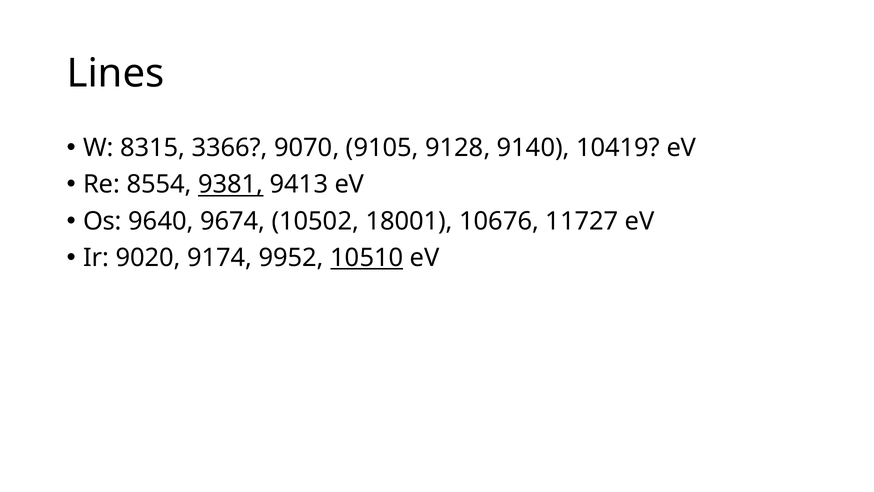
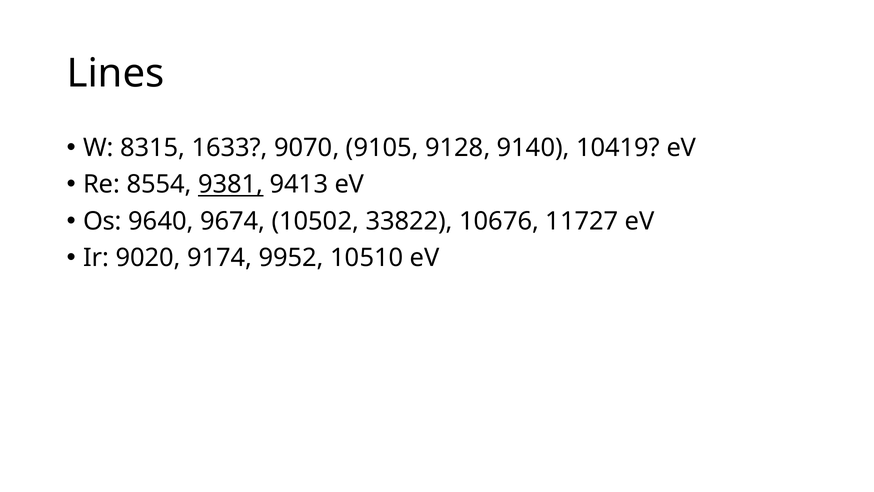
3366: 3366 -> 1633 (230, 148)
18001: 18001 -> 33822 (409, 221)
10510 underline: present -> none (367, 258)
